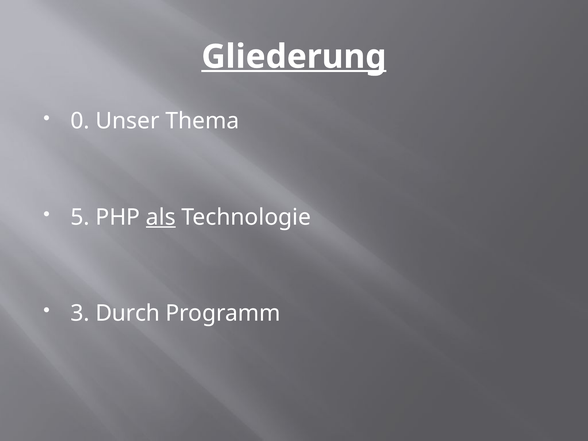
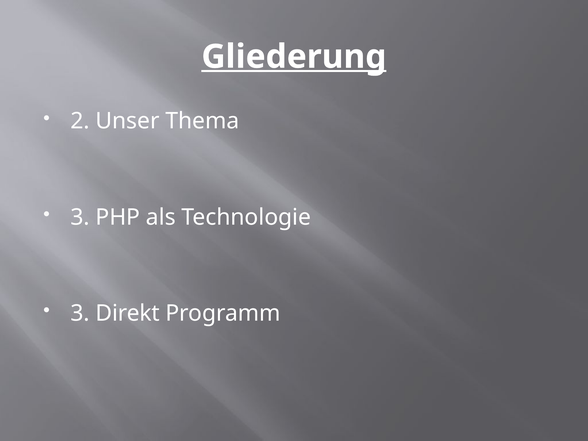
0: 0 -> 2 (80, 121)
5: 5 -> 3 (80, 217)
als underline: present -> none (161, 217)
Durch: Durch -> Direkt (128, 313)
